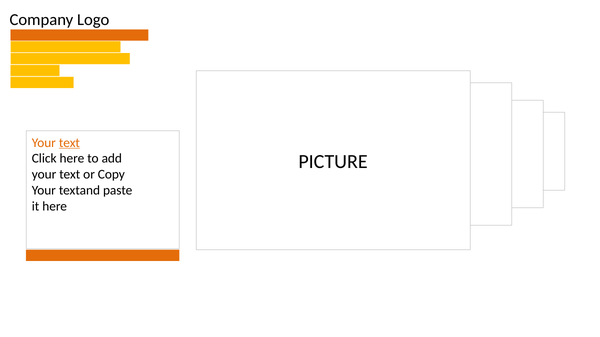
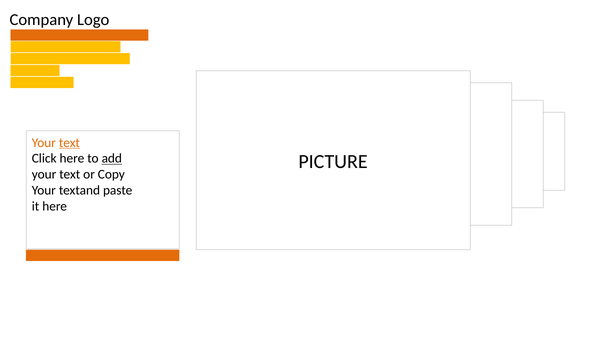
add underline: none -> present (112, 159)
